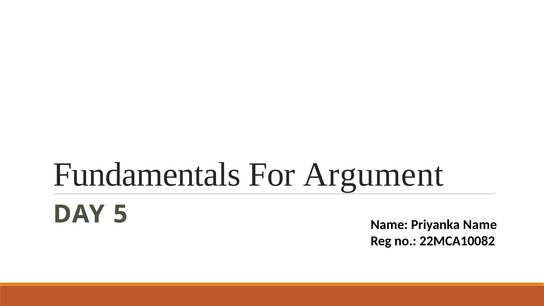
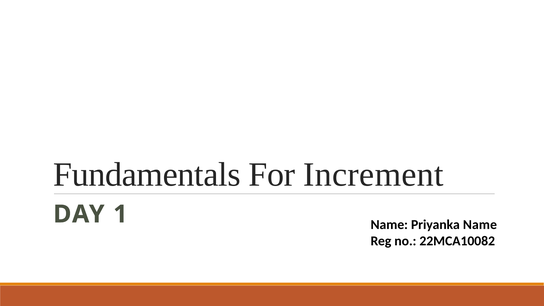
Argument: Argument -> Increment (373, 175)
5: 5 -> 1 (120, 214)
